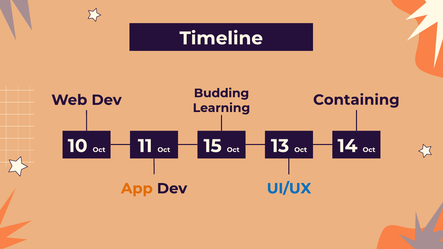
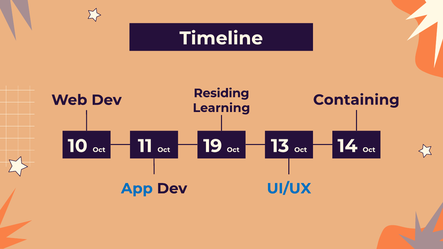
Budding: Budding -> Residing (221, 93)
15: 15 -> 19 (213, 146)
App colour: orange -> blue (137, 189)
